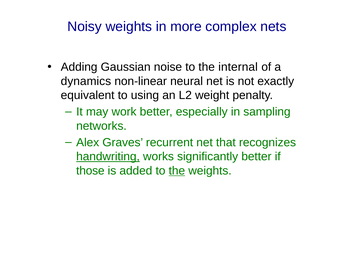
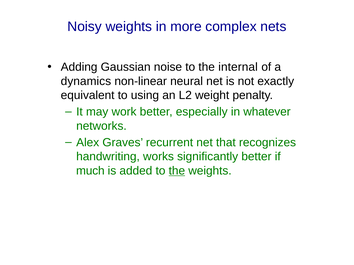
sampling: sampling -> whatever (267, 112)
handwriting underline: present -> none (108, 157)
those: those -> much (90, 171)
